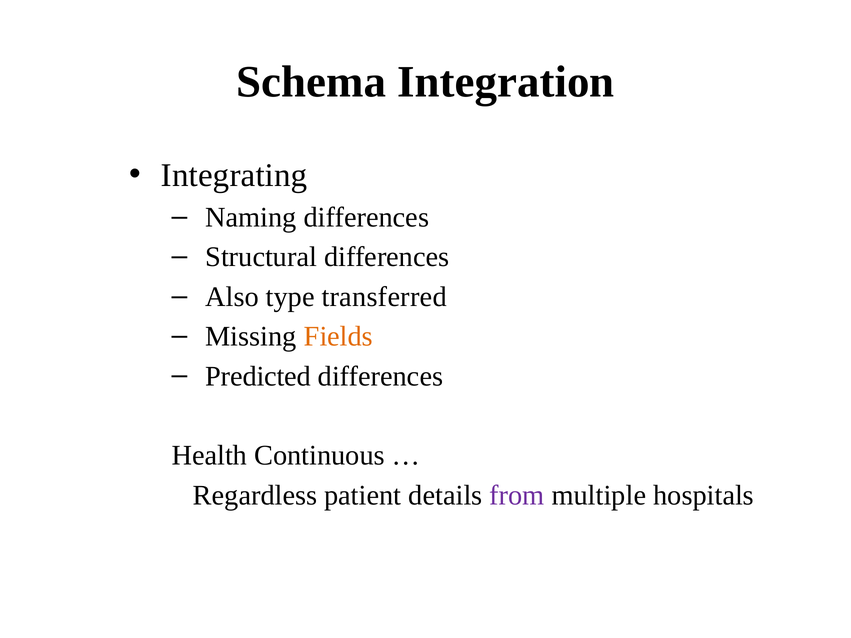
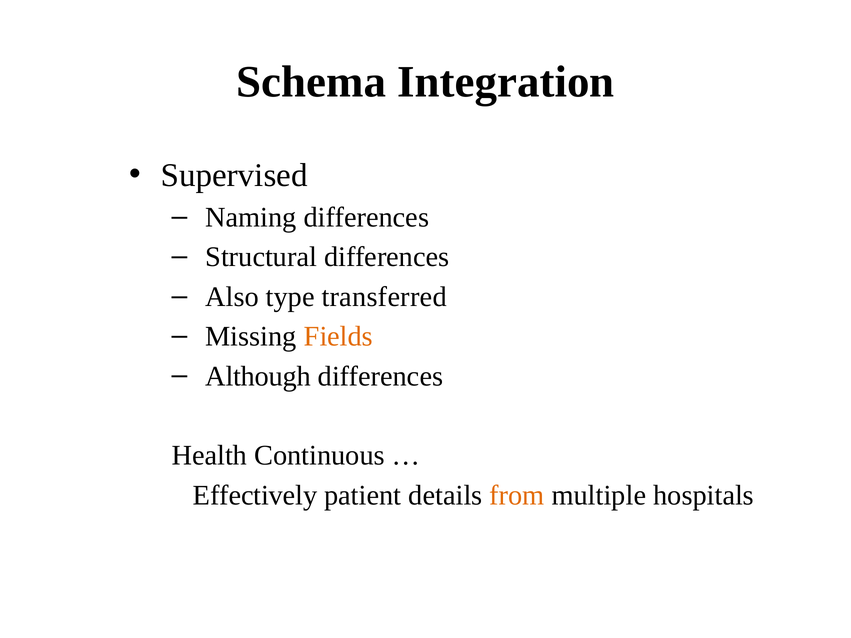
Integrating: Integrating -> Supervised (234, 175)
Predicted: Predicted -> Although (258, 376)
Regardless: Regardless -> Effectively (255, 495)
from colour: purple -> orange (517, 495)
